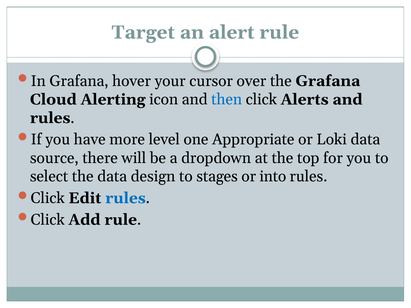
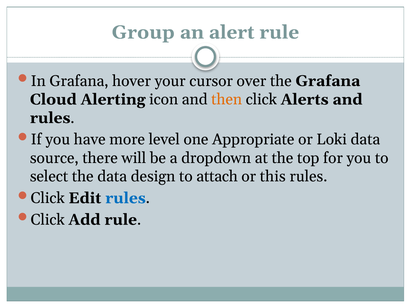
Target: Target -> Group (143, 32)
then colour: blue -> orange (227, 100)
stages: stages -> attach (217, 177)
into: into -> this (273, 177)
